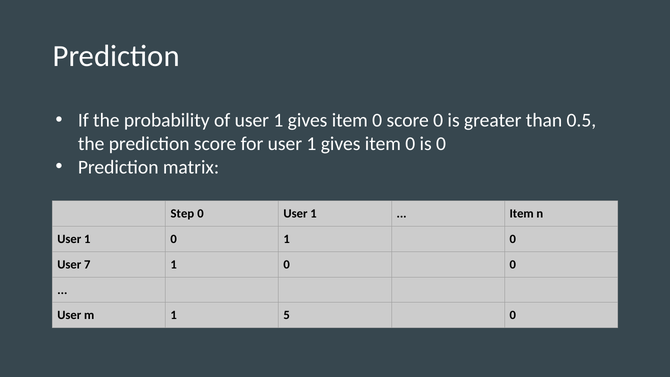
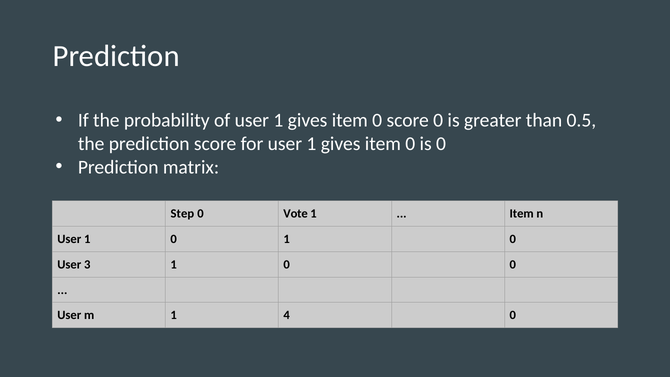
User: User -> Vote (296, 214)
7: 7 -> 3 (87, 264)
5: 5 -> 4 (287, 315)
